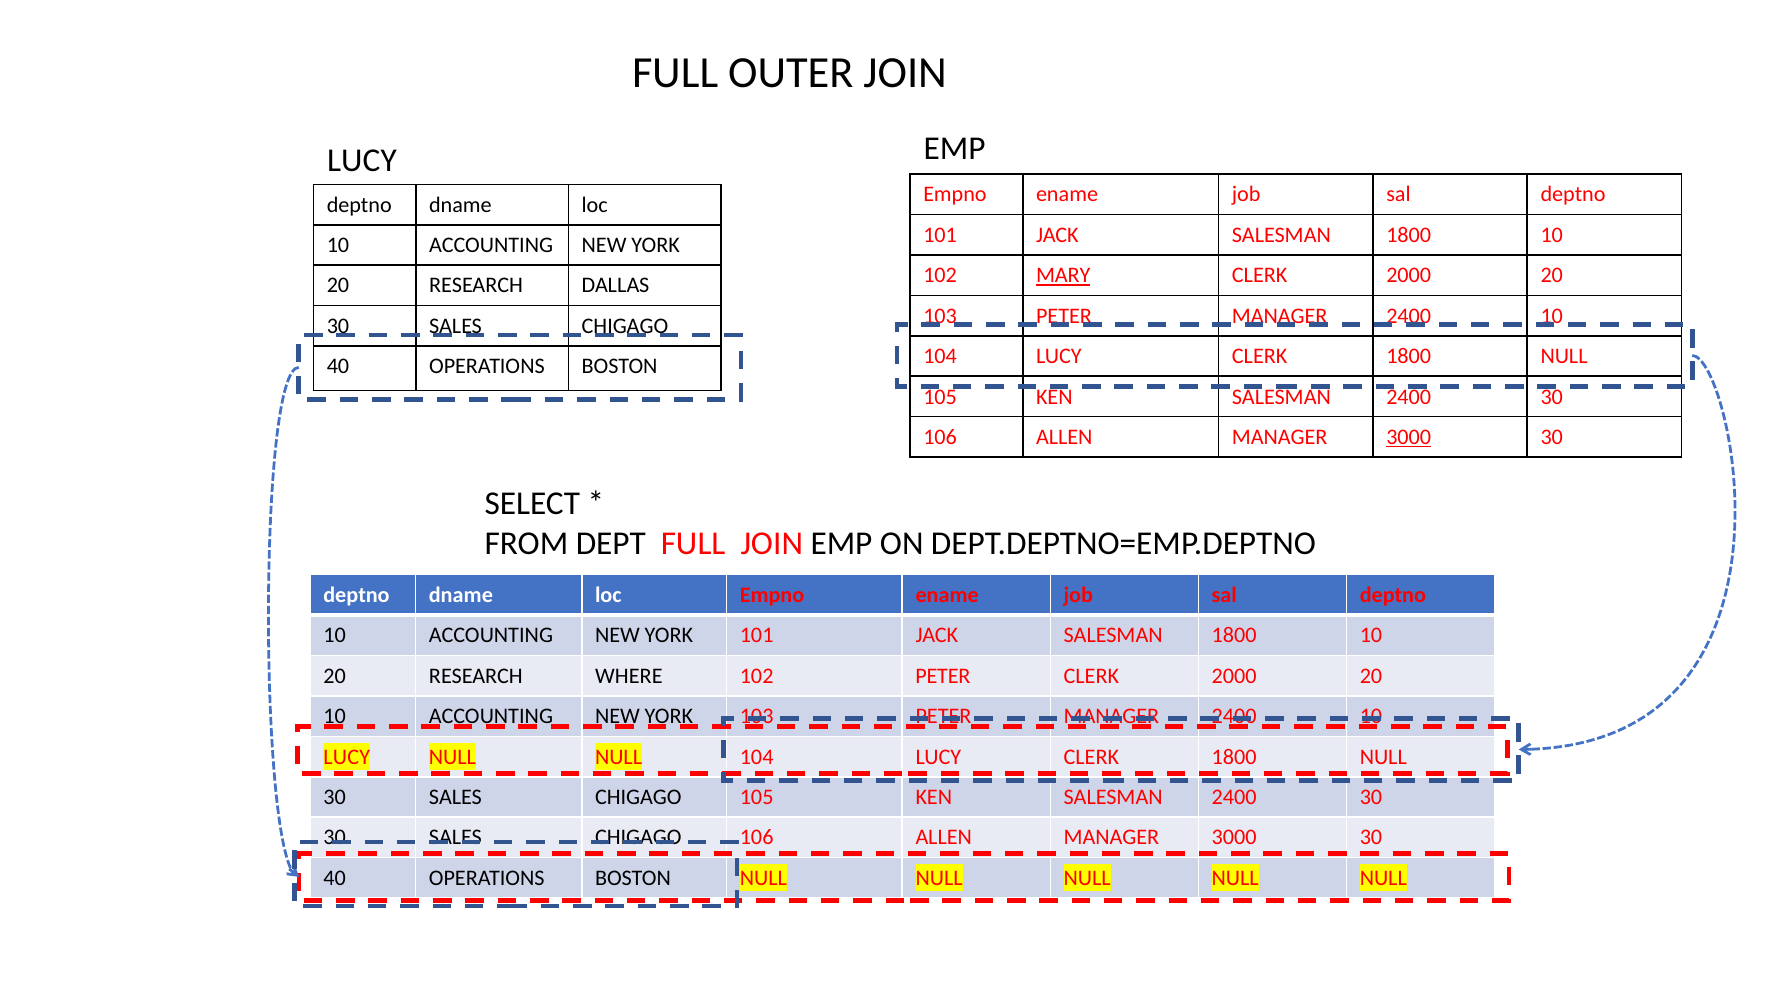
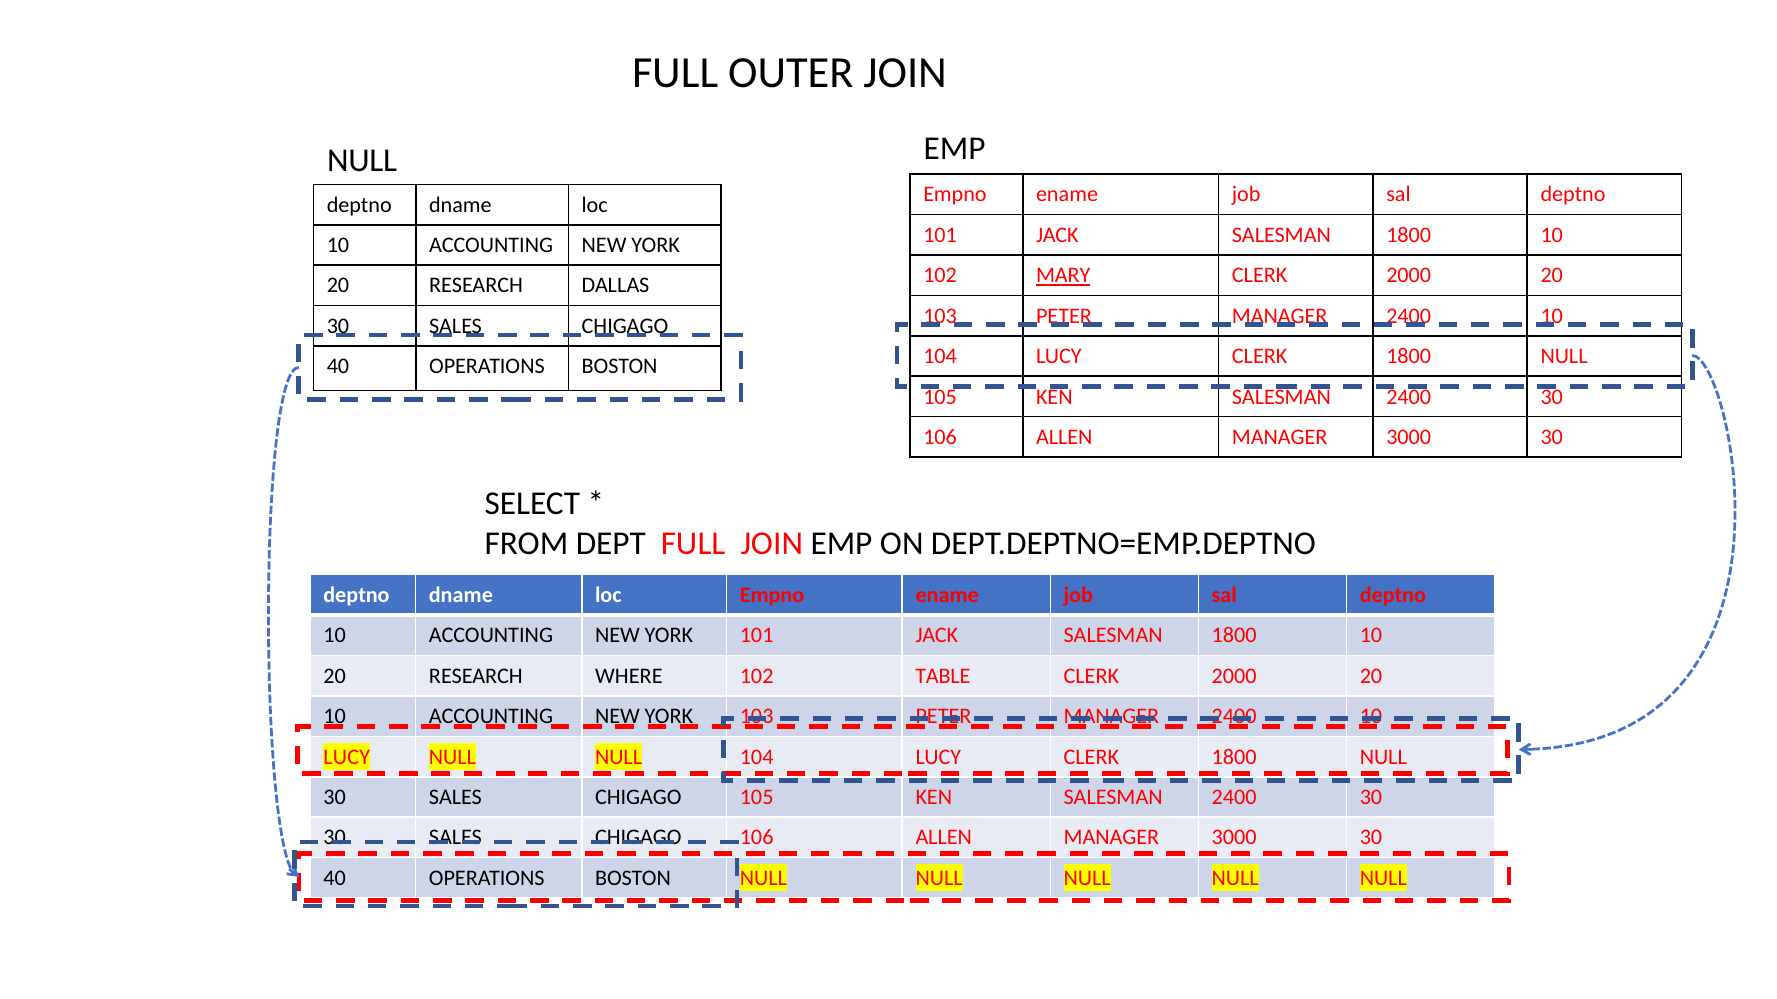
LUCY: LUCY -> NULL (362, 160)
3000 underline: present -> none (1409, 437)
102 PETER: PETER -> TABLE (943, 676)
